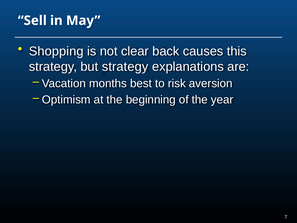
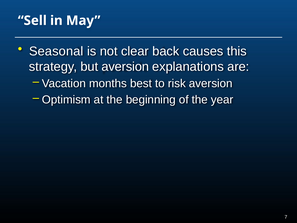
Shopping: Shopping -> Seasonal (56, 51)
but strategy: strategy -> aversion (125, 67)
